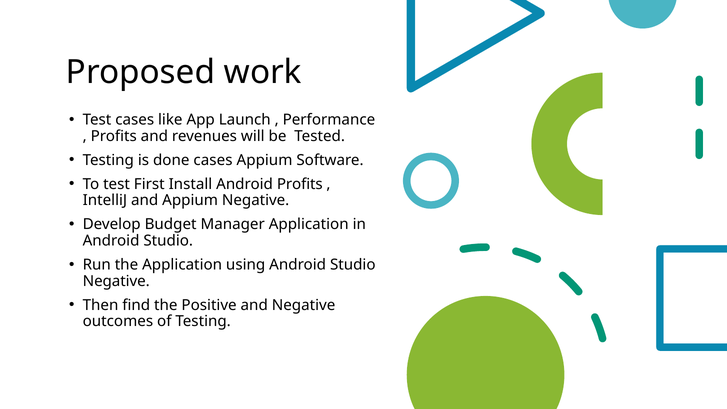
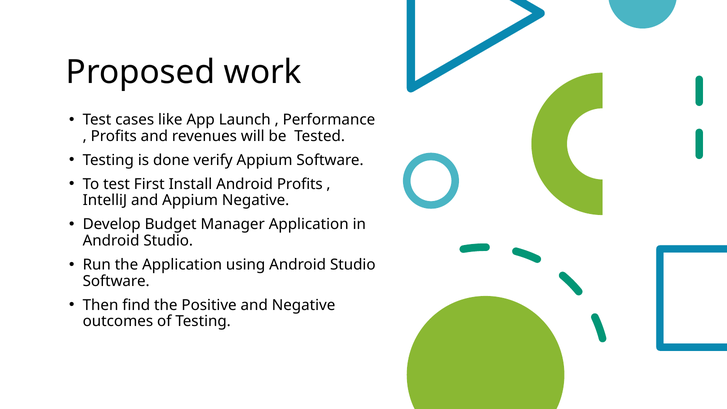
done cases: cases -> verify (213, 160)
Negative: Negative -> Software (116, 281)
